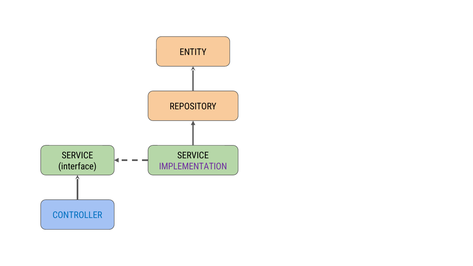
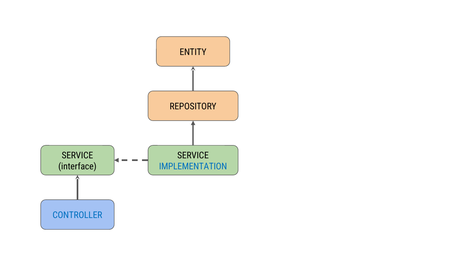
IMPLEMENTATION colour: purple -> blue (193, 166)
